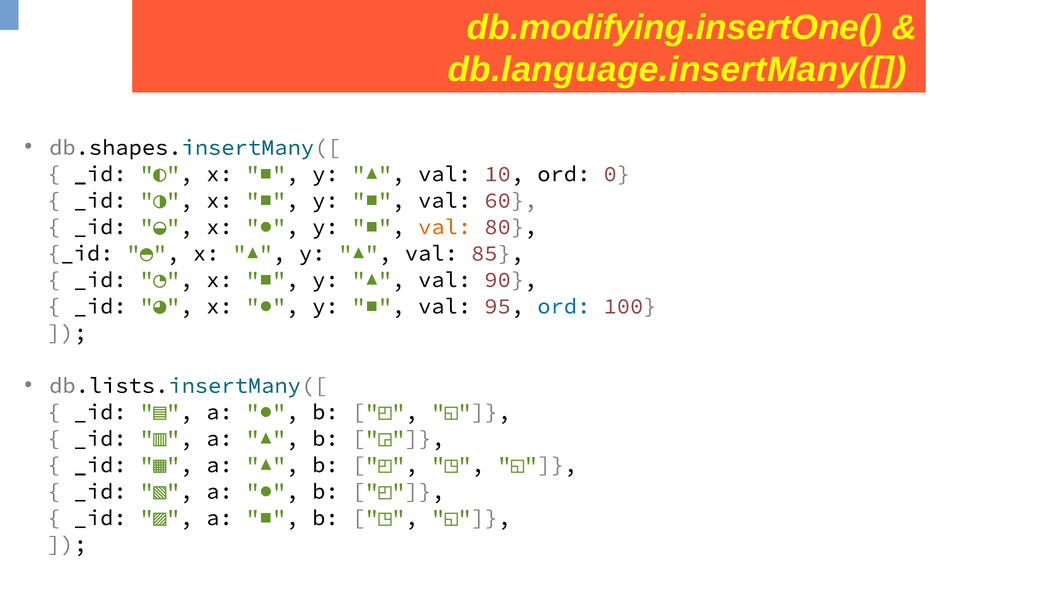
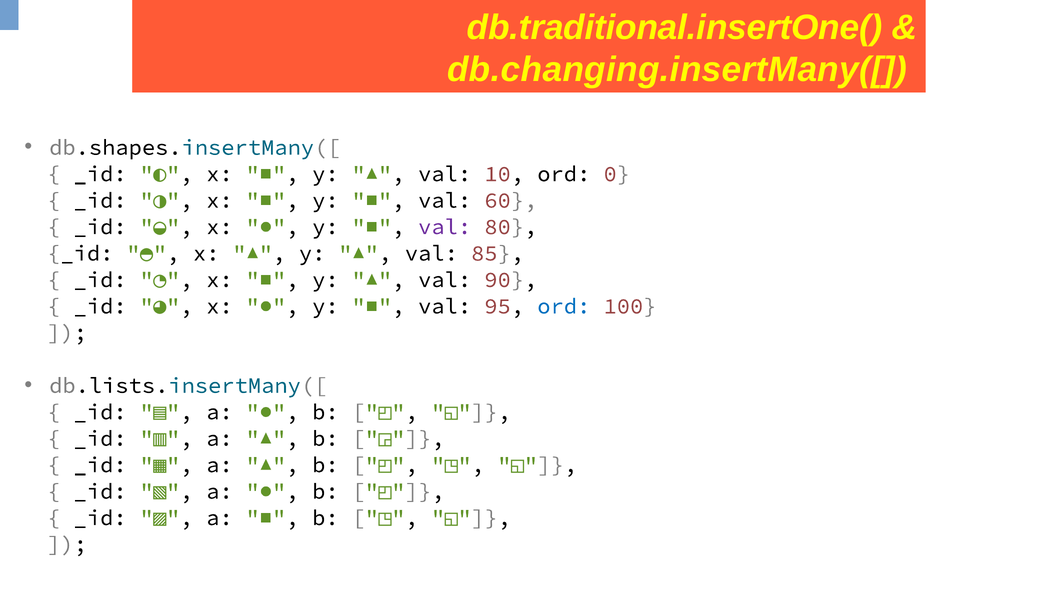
db.modifying.insertOne(: db.modifying.insertOne( -> db.traditional.insertOne( (675, 28)
db.language.insertMany([: db.language.insertMany([ -> db.changing.insertMany([ (677, 70)
val colour: orange -> purple (445, 227)
